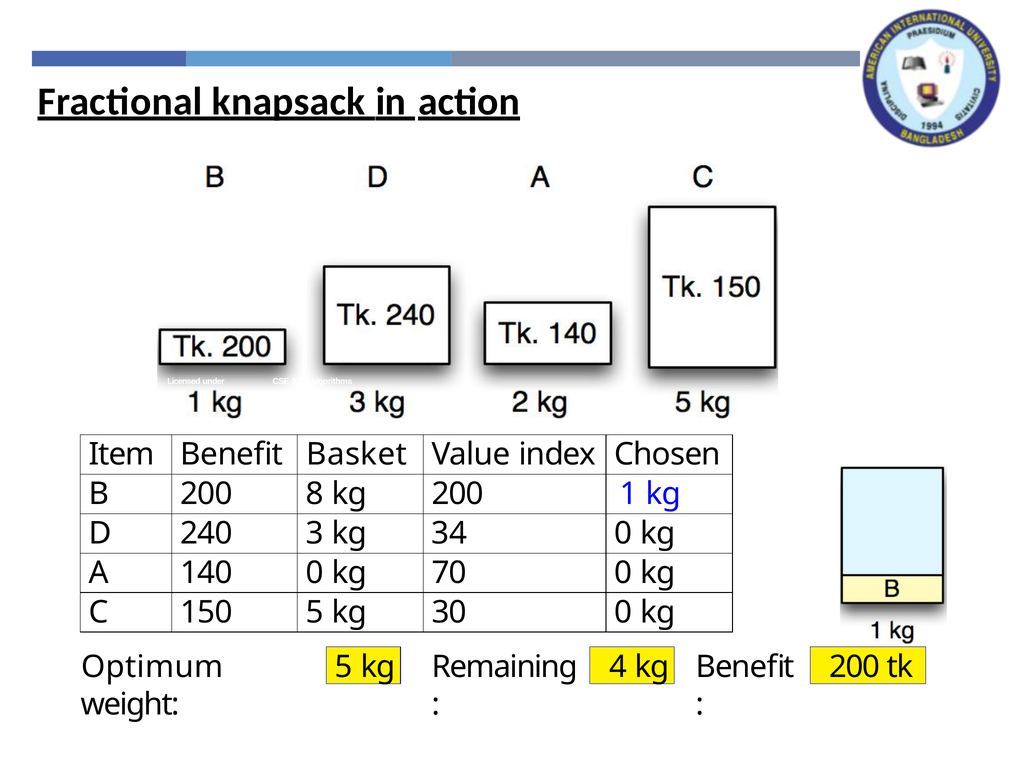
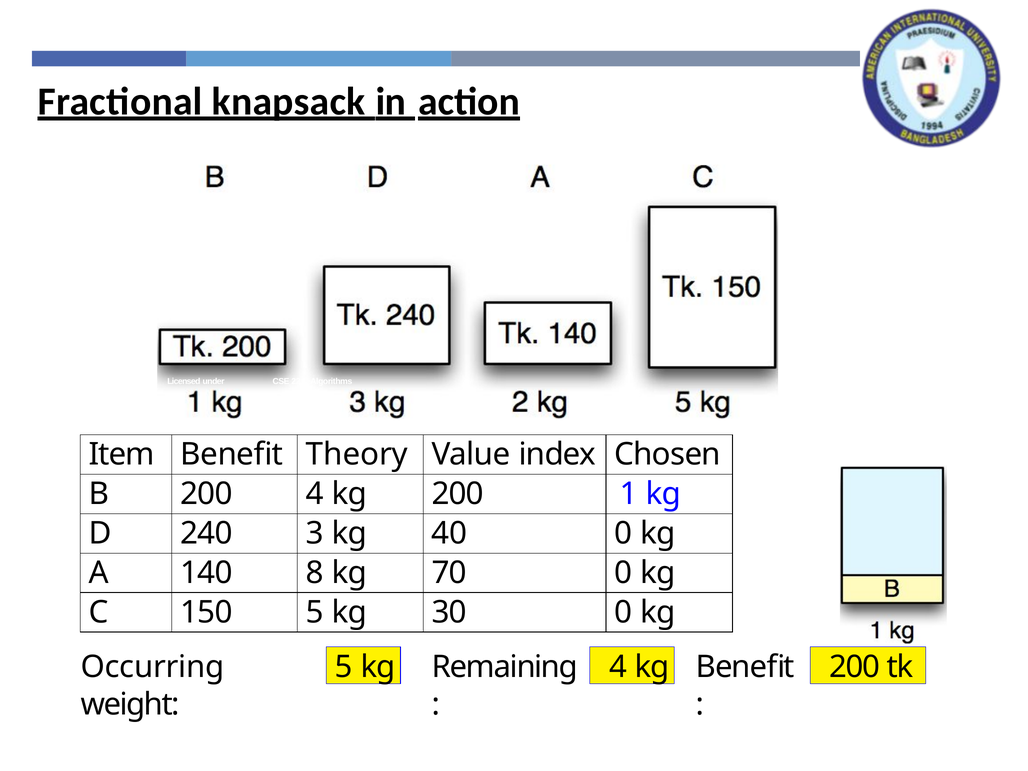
Basket: Basket -> Theory (357, 455)
200 8: 8 -> 4 (315, 494)
34: 34 -> 40 (449, 533)
140 0: 0 -> 8 (315, 573)
Optimum: Optimum -> Occurring (153, 667)
